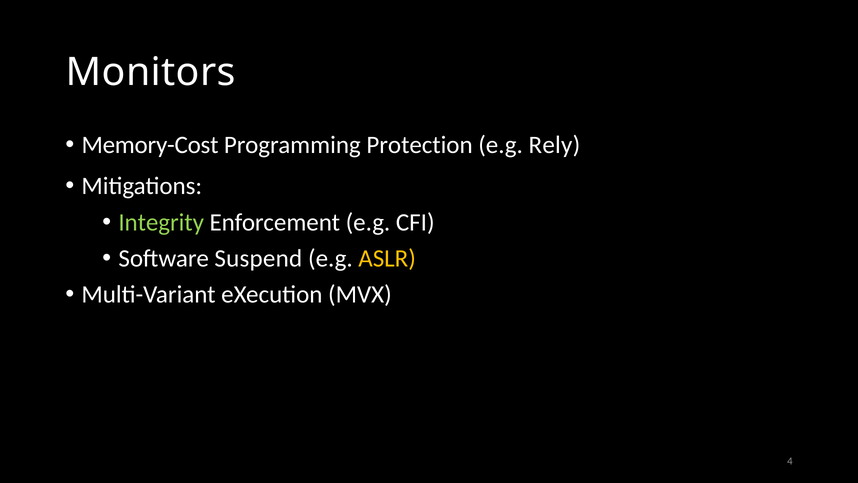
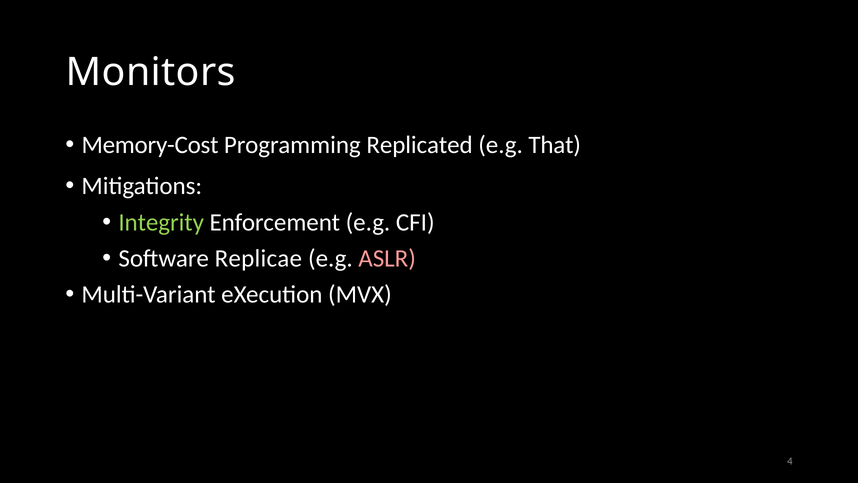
Protection: Protection -> Replicated (420, 145)
Rely: Rely -> That (555, 145)
Suspend: Suspend -> Replicae (258, 258)
ASLR colour: yellow -> pink (387, 258)
